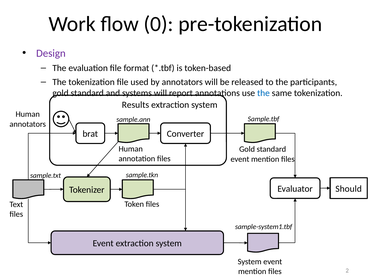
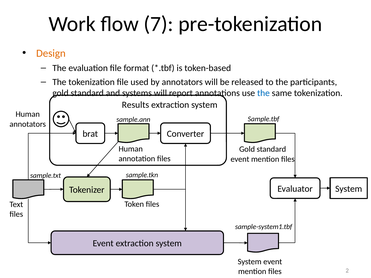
0: 0 -> 7 (159, 24)
Design colour: purple -> orange (51, 53)
Evaluator Should: Should -> System (349, 189)
